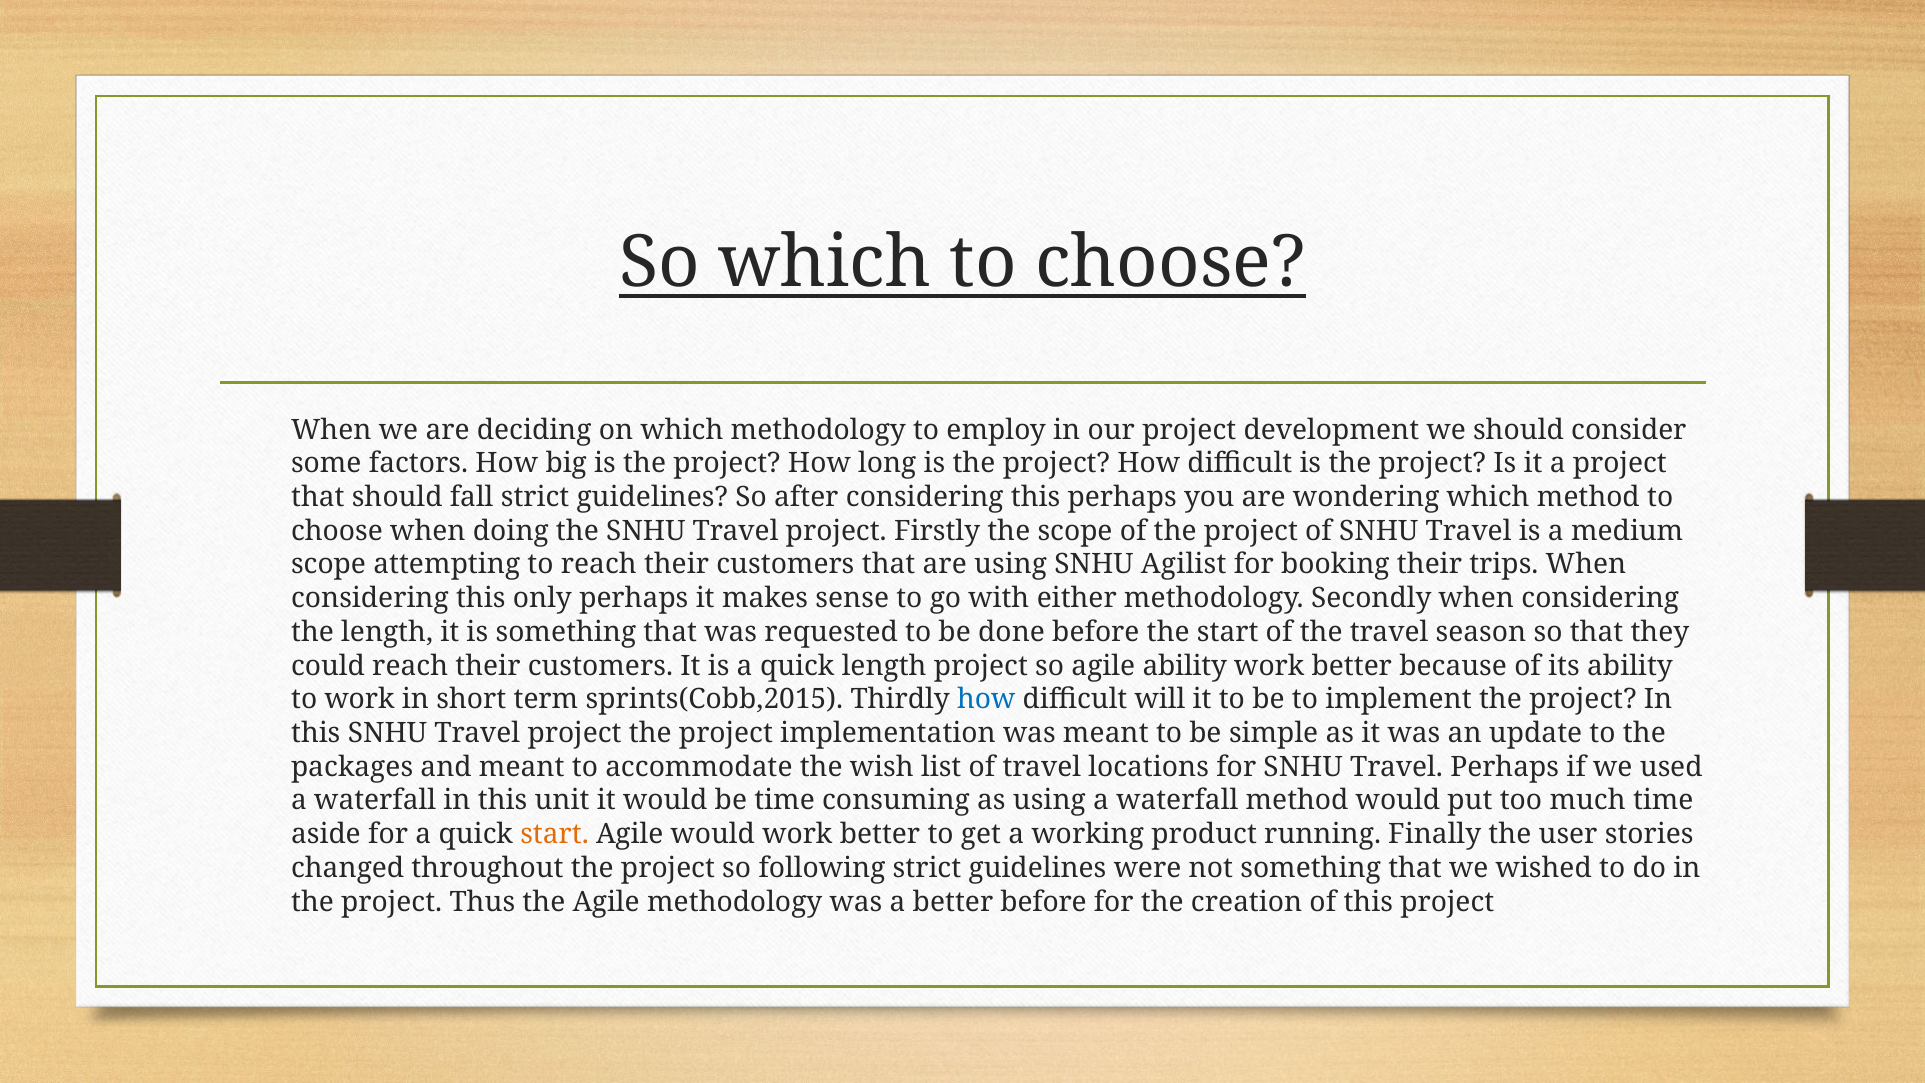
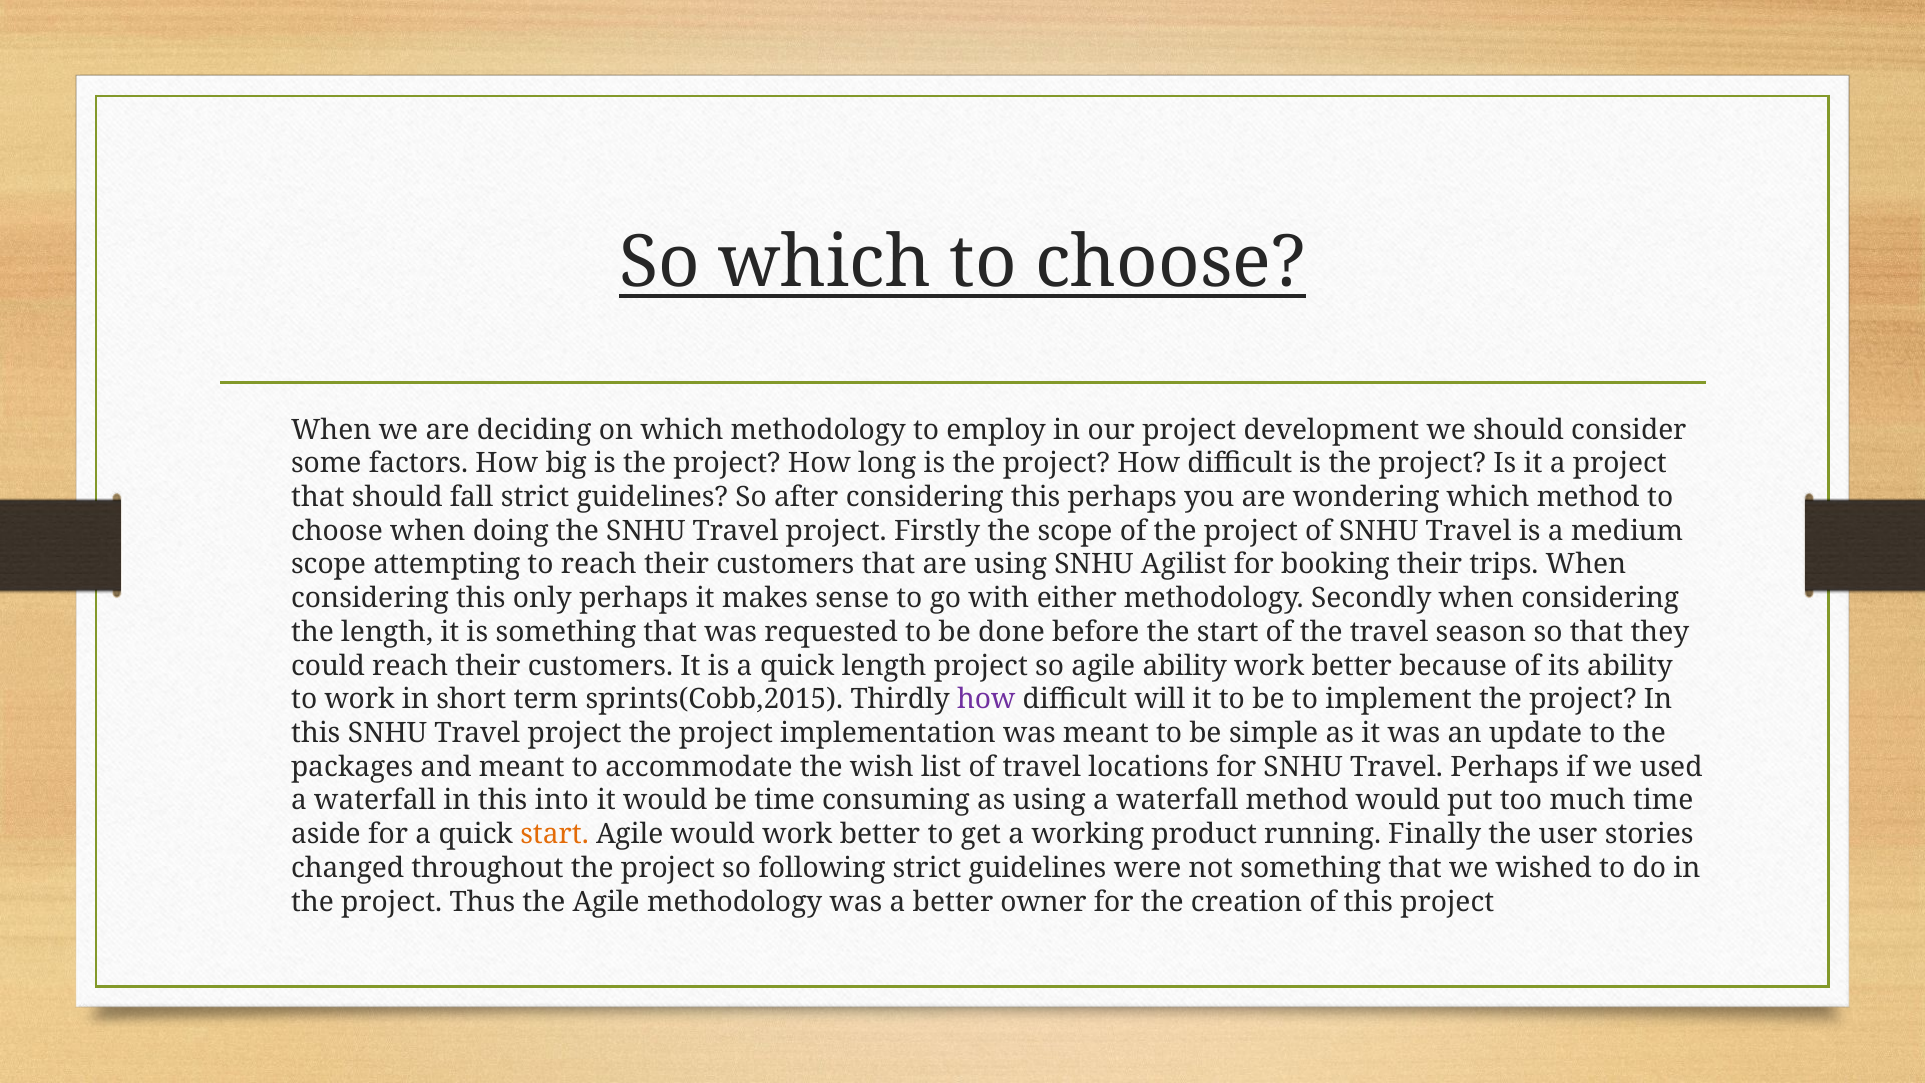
how colour: blue -> purple (986, 699)
unit: unit -> into (562, 801)
better before: before -> owner (1044, 902)
